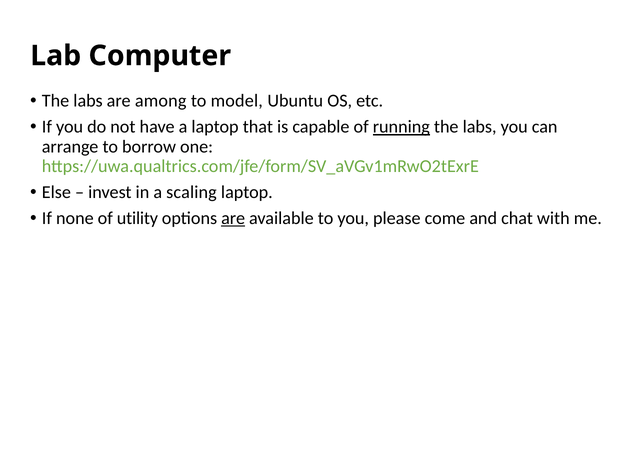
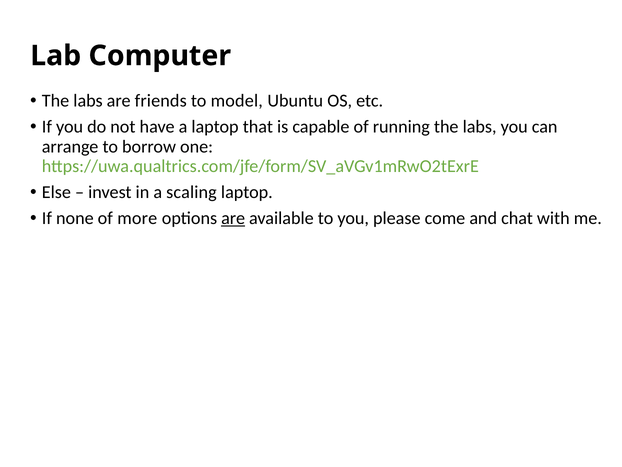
among: among -> friends (161, 101)
running underline: present -> none (401, 127)
utility: utility -> more (137, 218)
